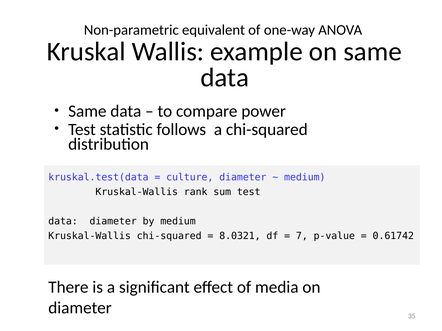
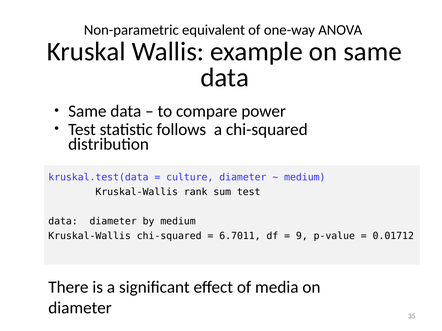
8.0321: 8.0321 -> 6.7011 (240, 236)
7: 7 -> 9 (302, 236)
0.61742: 0.61742 -> 0.01712 (393, 236)
